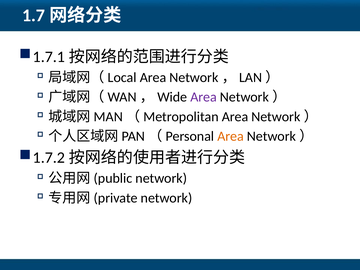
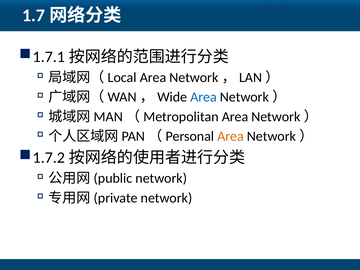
Area colour: purple -> blue (204, 97)
